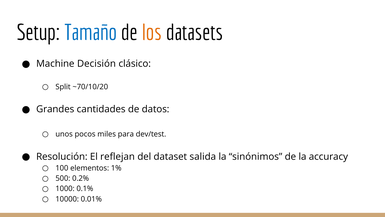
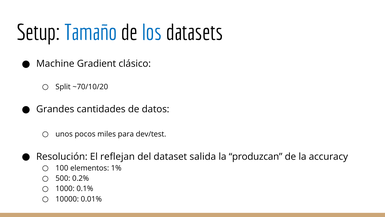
los colour: orange -> blue (152, 33)
Decisión: Decisión -> Gradient (97, 64)
sinónimos: sinónimos -> produzcan (256, 156)
